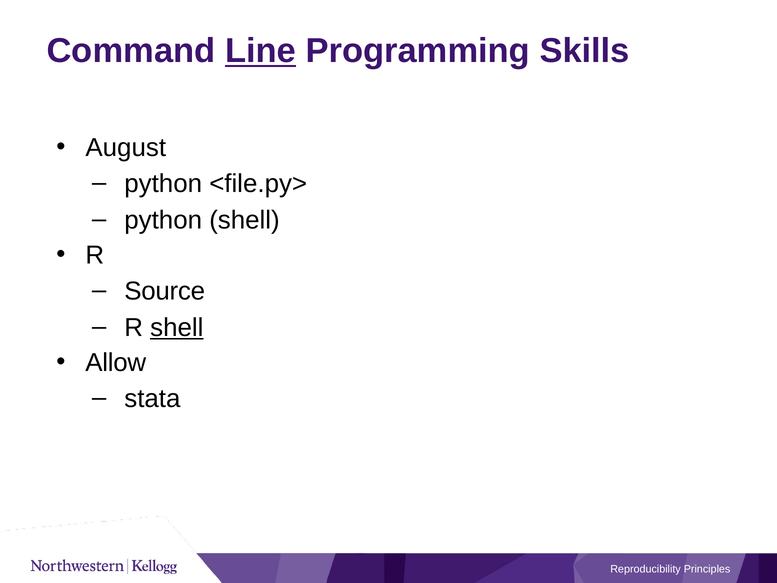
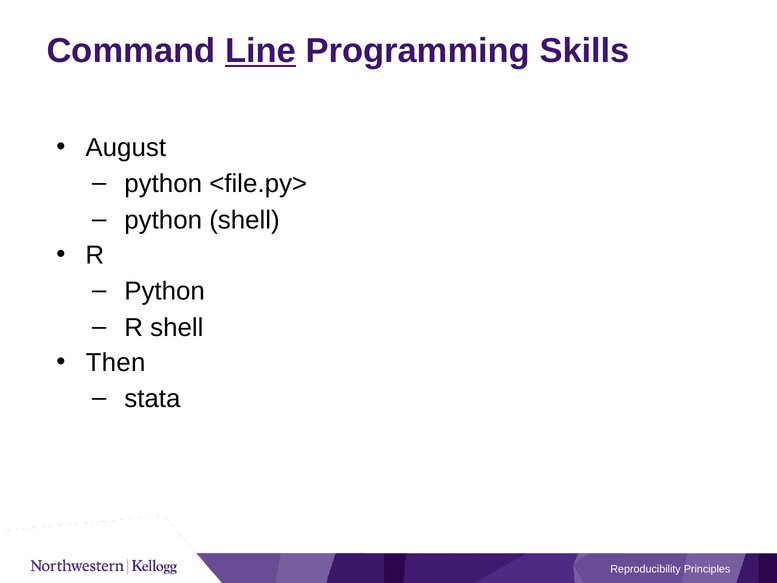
Source: Source -> Python (165, 291)
shell underline: present -> none (177, 327)
Allow: Allow -> Then (116, 362)
